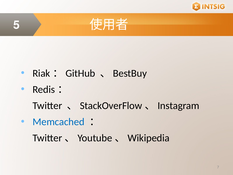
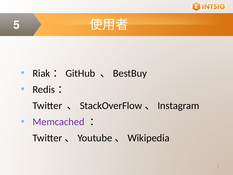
Memcached colour: blue -> purple (59, 122)
